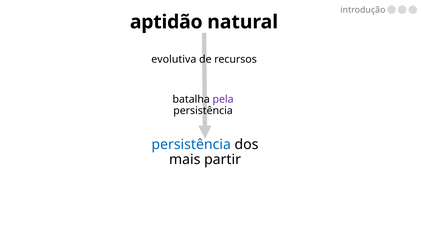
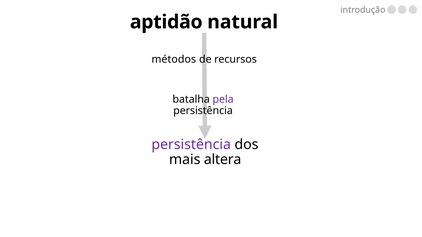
evolutiva: evolutiva -> métodos (174, 59)
persistência colour: blue -> purple (191, 145)
partir: partir -> altera (223, 160)
